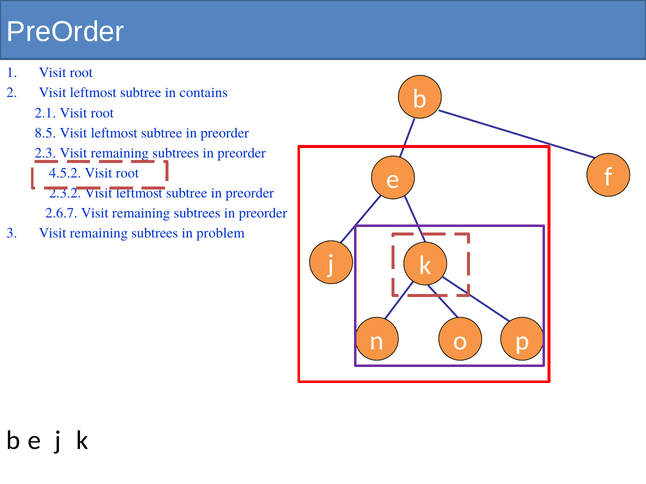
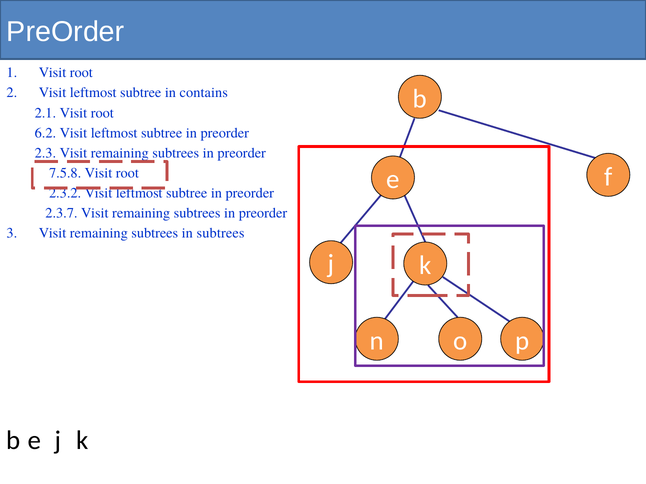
8.5: 8.5 -> 6.2 (45, 133)
4.5.2: 4.5.2 -> 7.5.8 (65, 173)
2.6.7: 2.6.7 -> 2.3.7 (61, 213)
in problem: problem -> subtrees (221, 233)
